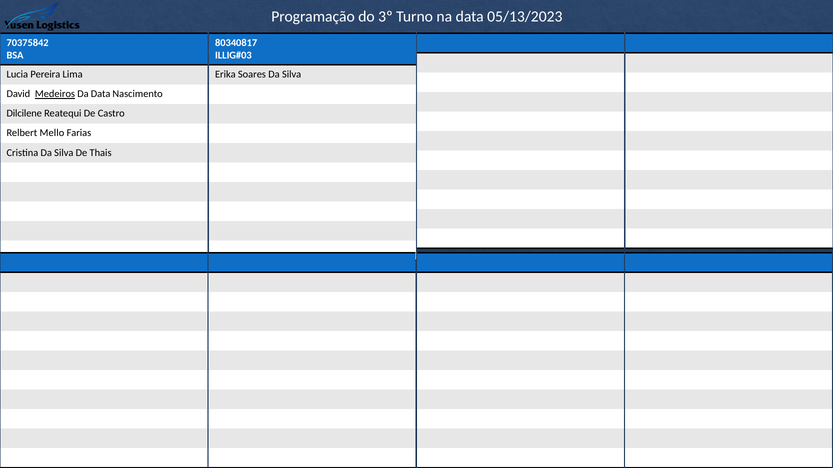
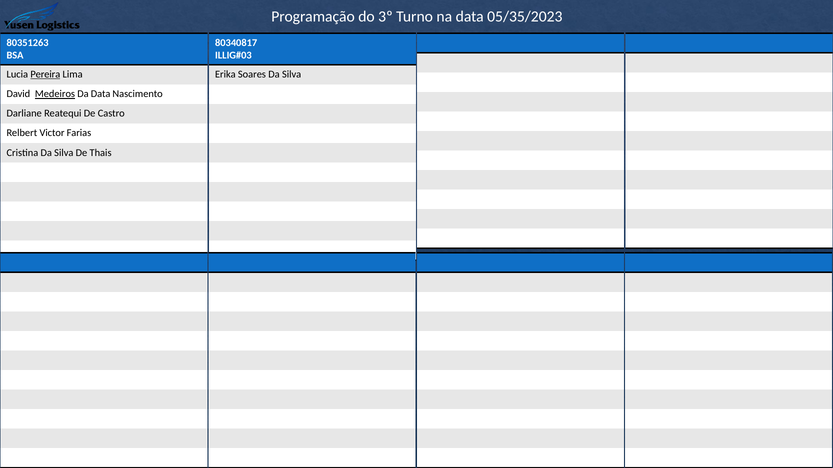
05/13/2023: 05/13/2023 -> 05/35/2023 (525, 17)
70375842: 70375842 -> 80351263 (28, 43)
Pereira underline: none -> present (45, 75)
Dilcilene: Dilcilene -> Darliane (24, 114)
Mello: Mello -> Victor (52, 133)
